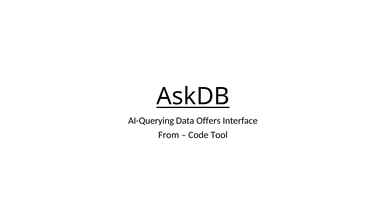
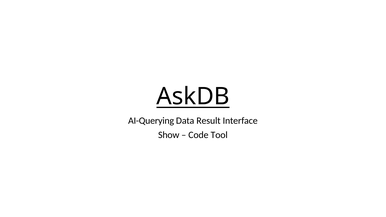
Offers: Offers -> Result (208, 121)
From: From -> Show (169, 135)
